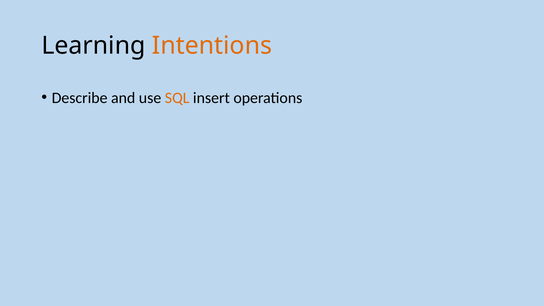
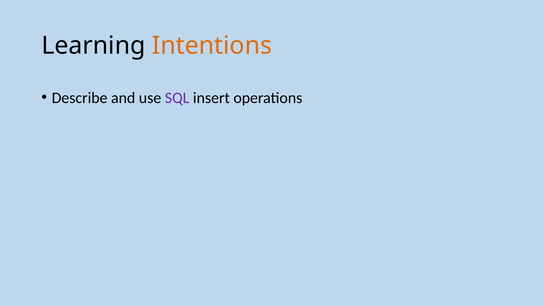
SQL colour: orange -> purple (177, 98)
